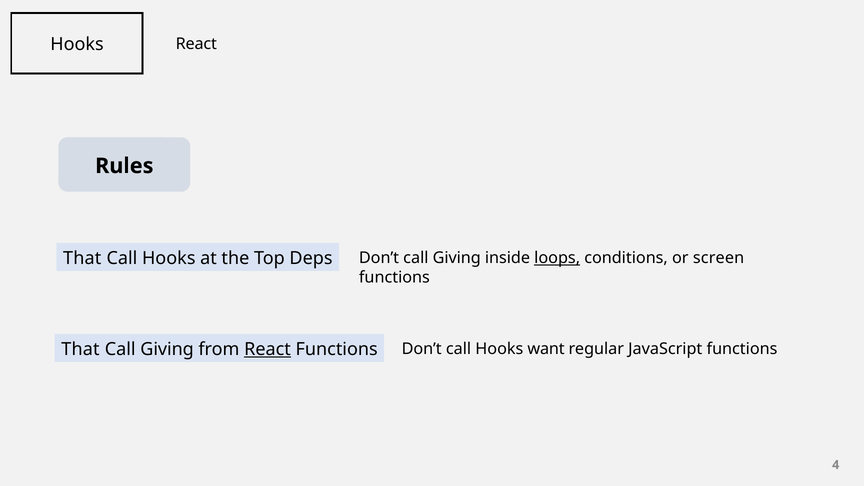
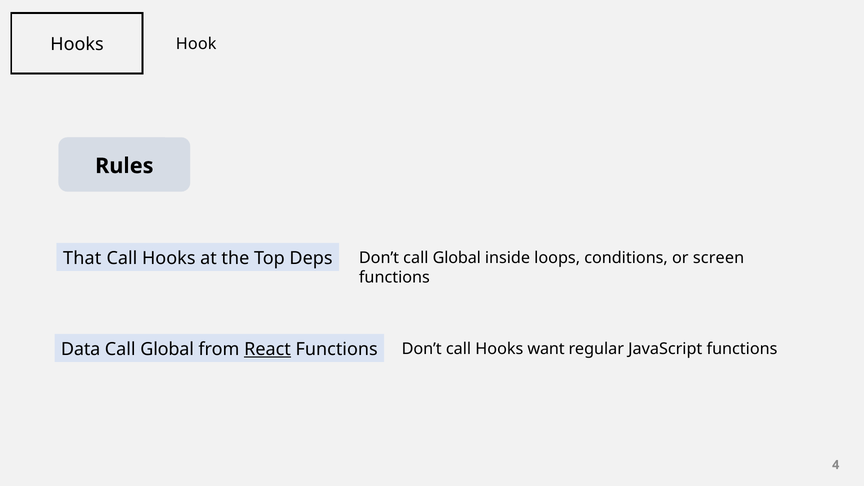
React: React -> Hook (196, 44)
Don’t call Giving: Giving -> Global (457, 258)
loops underline: present -> none (557, 258)
That: That -> Data (81, 349)
Giving: Giving -> Global (167, 349)
